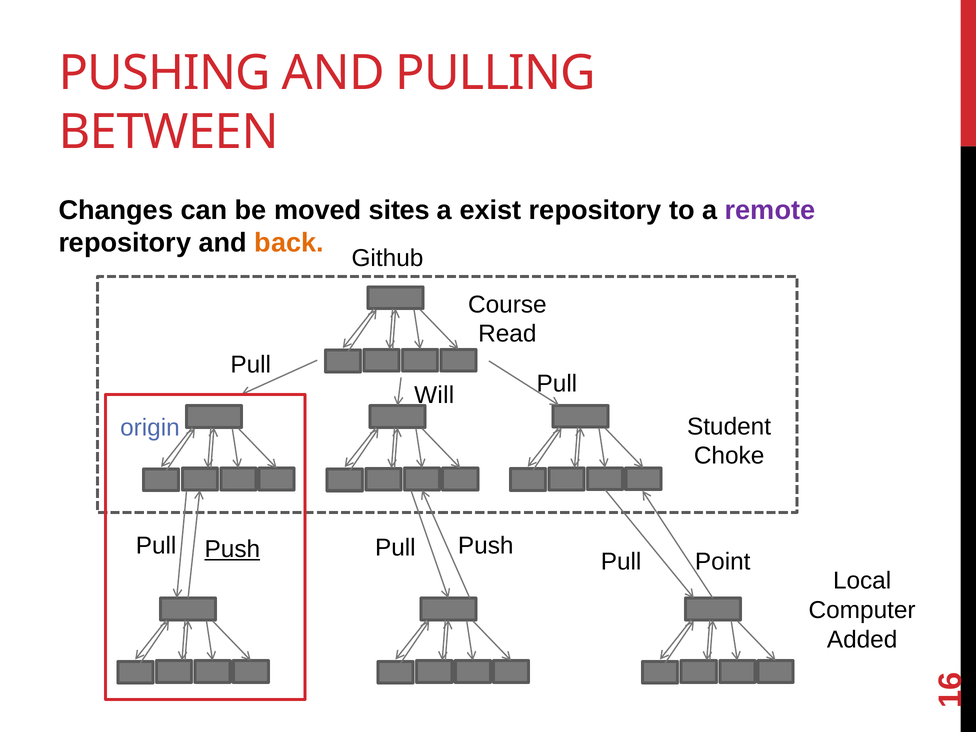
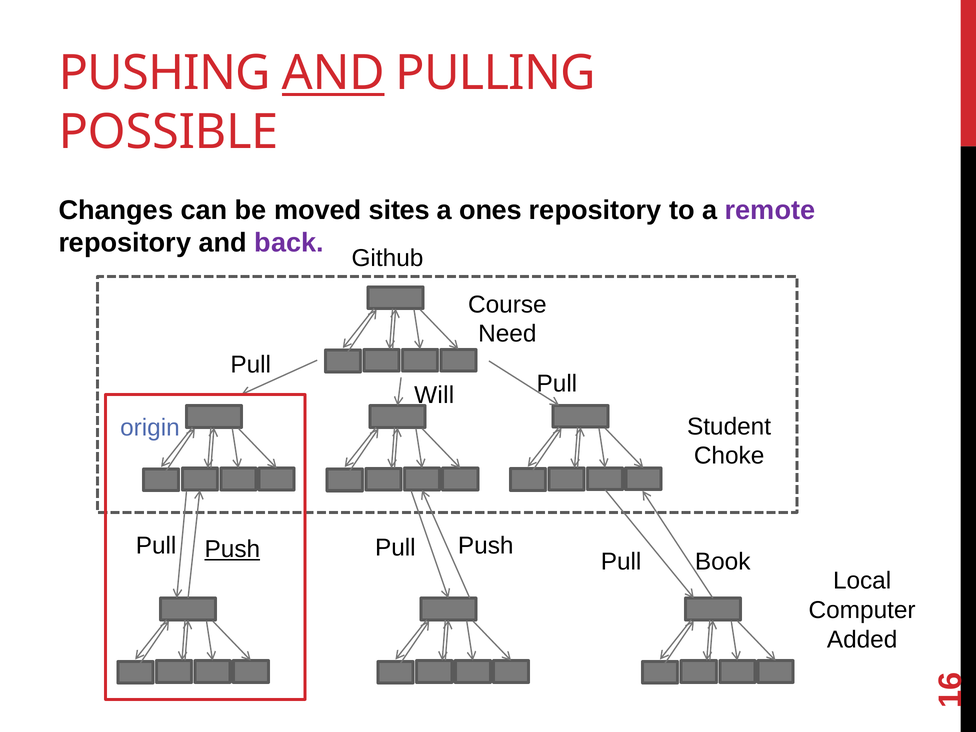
AND underline: none -> present (333, 73)
BETWEEN: BETWEEN -> POSSIBLE (169, 132)
exist: exist -> ones (491, 210)
back colour: orange -> purple (289, 243)
Read: Read -> Need (507, 334)
Point: Point -> Book (723, 562)
